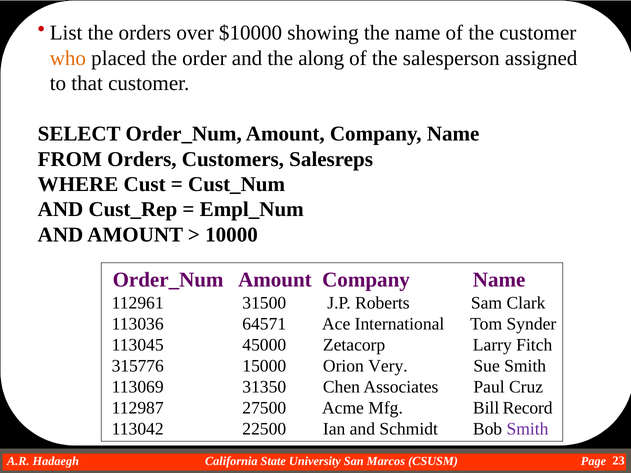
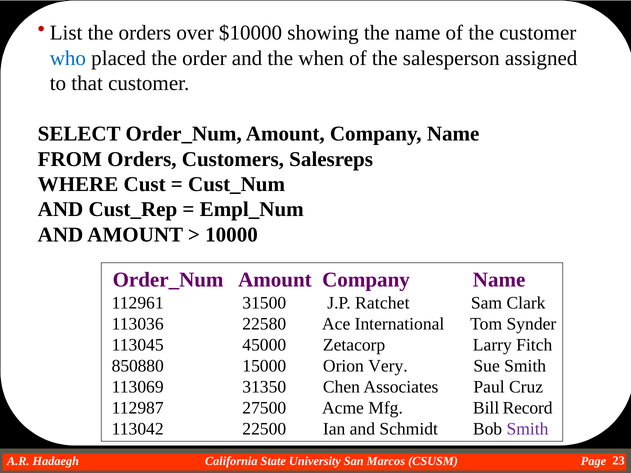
who colour: orange -> blue (68, 58)
along: along -> when (321, 58)
Roberts: Roberts -> Ratchet (382, 303)
64571: 64571 -> 22580 (264, 324)
315776: 315776 -> 850880 (138, 366)
